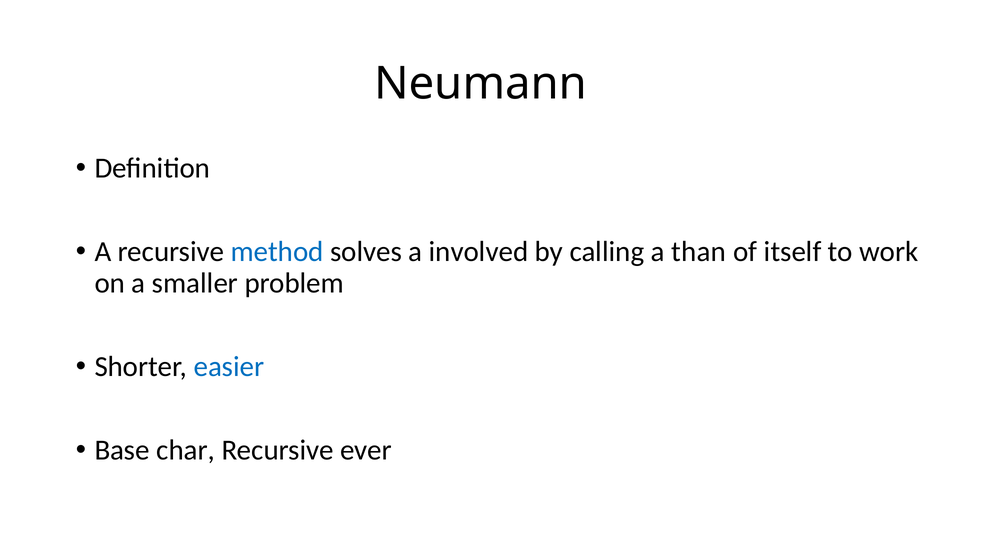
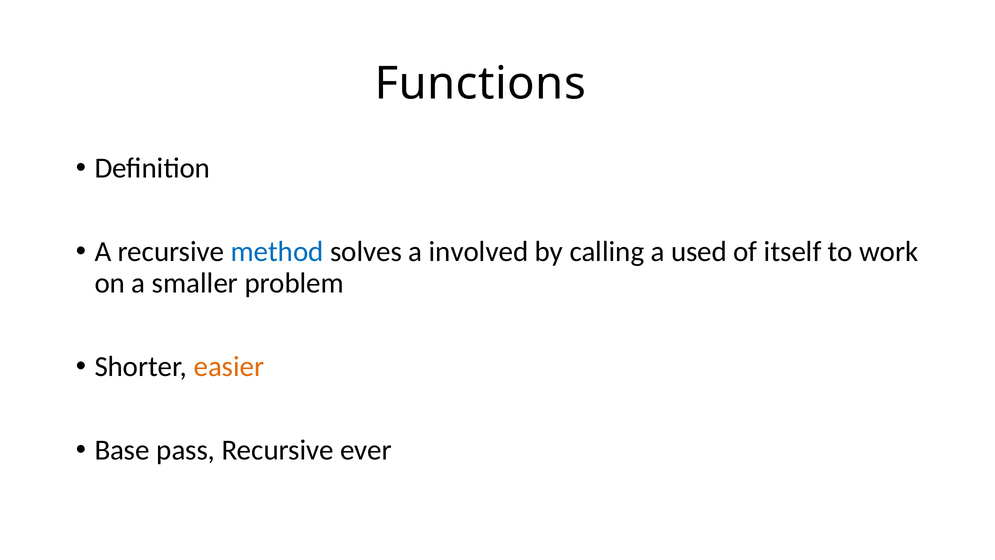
Neumann: Neumann -> Functions (480, 84)
than: than -> used (699, 252)
easier colour: blue -> orange (229, 366)
char: char -> pass (186, 450)
